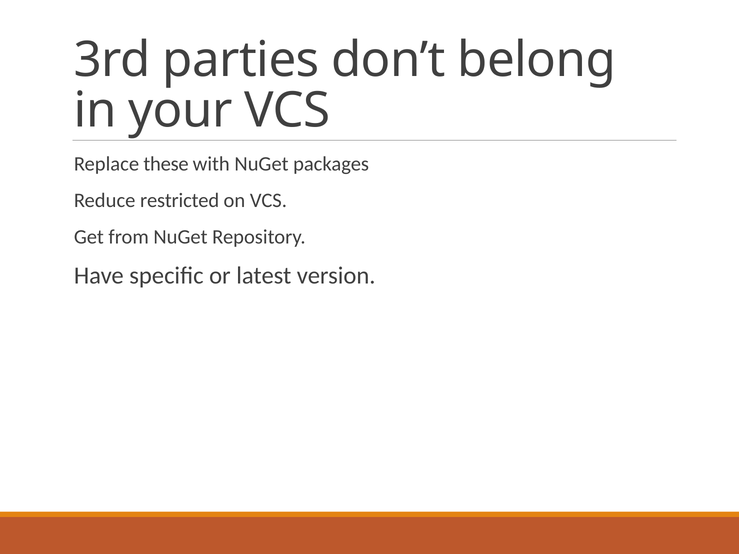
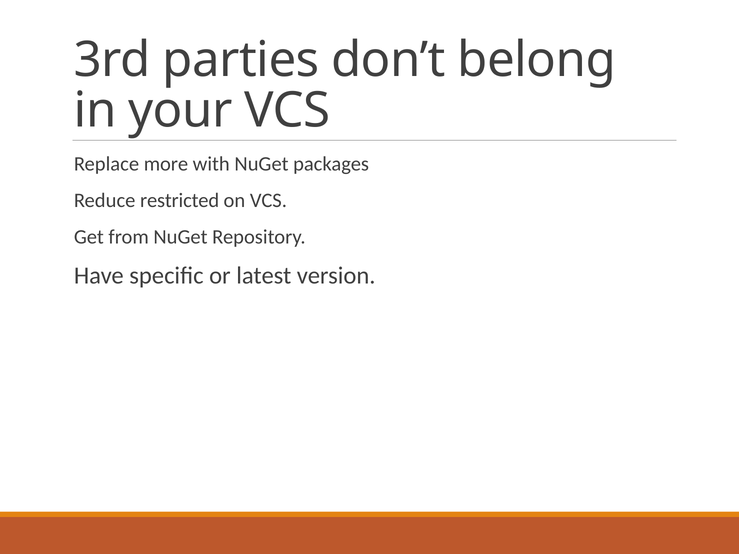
these: these -> more (166, 164)
